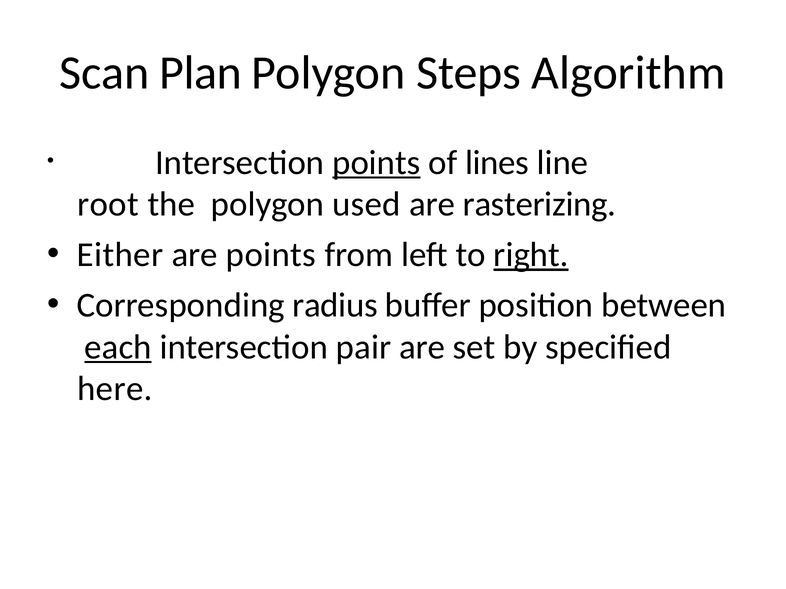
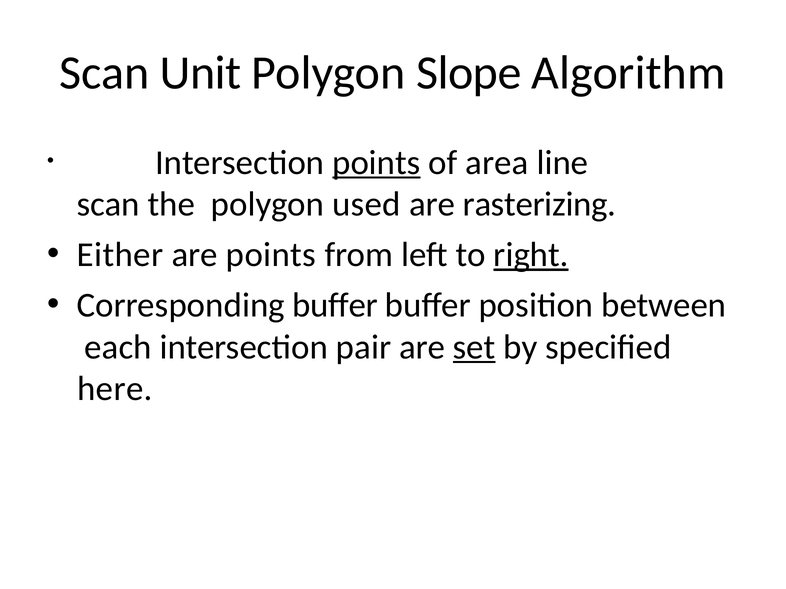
Plan: Plan -> Unit (201, 73)
Steps: Steps -> Slope (469, 73)
lines: lines -> area (497, 163)
root: root -> scan (108, 205)
Corresponding radius: radius -> buffer (335, 305)
each underline: present -> none (118, 347)
set underline: none -> present (474, 347)
